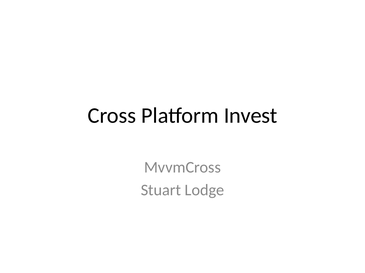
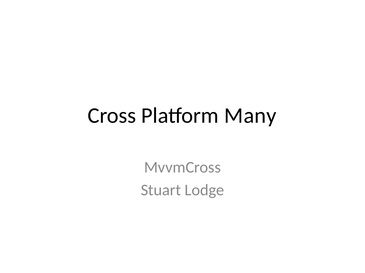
Invest: Invest -> Many (250, 116)
